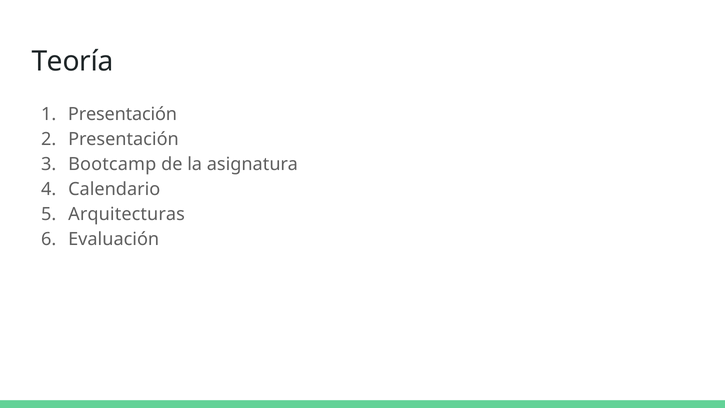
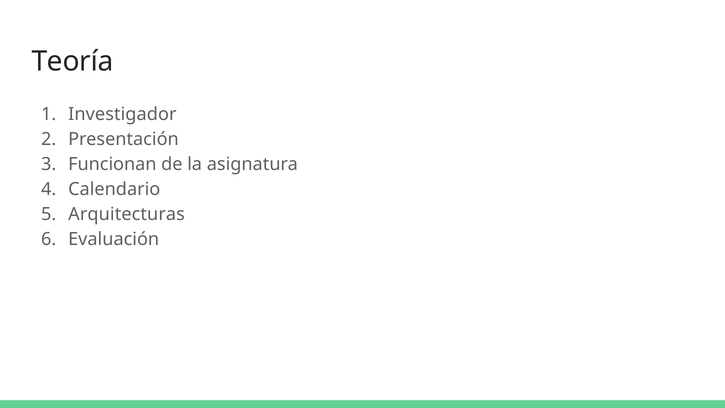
Presentación: Presentación -> Investigador (122, 114)
Bootcamp: Bootcamp -> Funcionan (112, 164)
